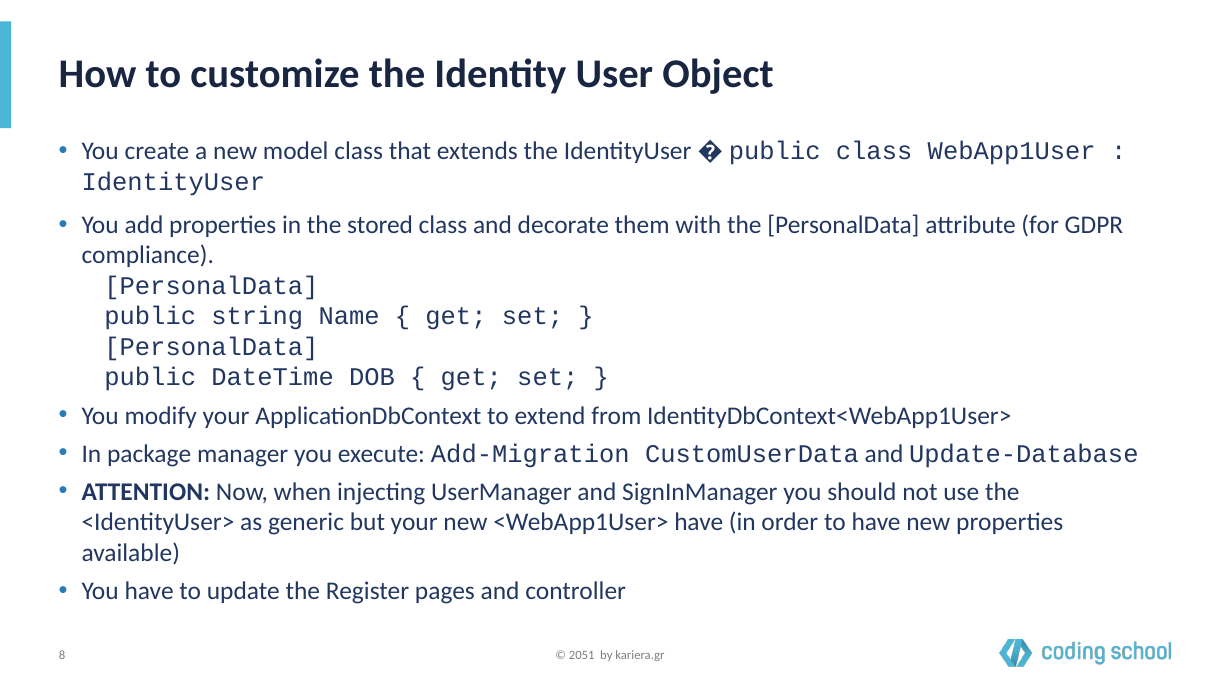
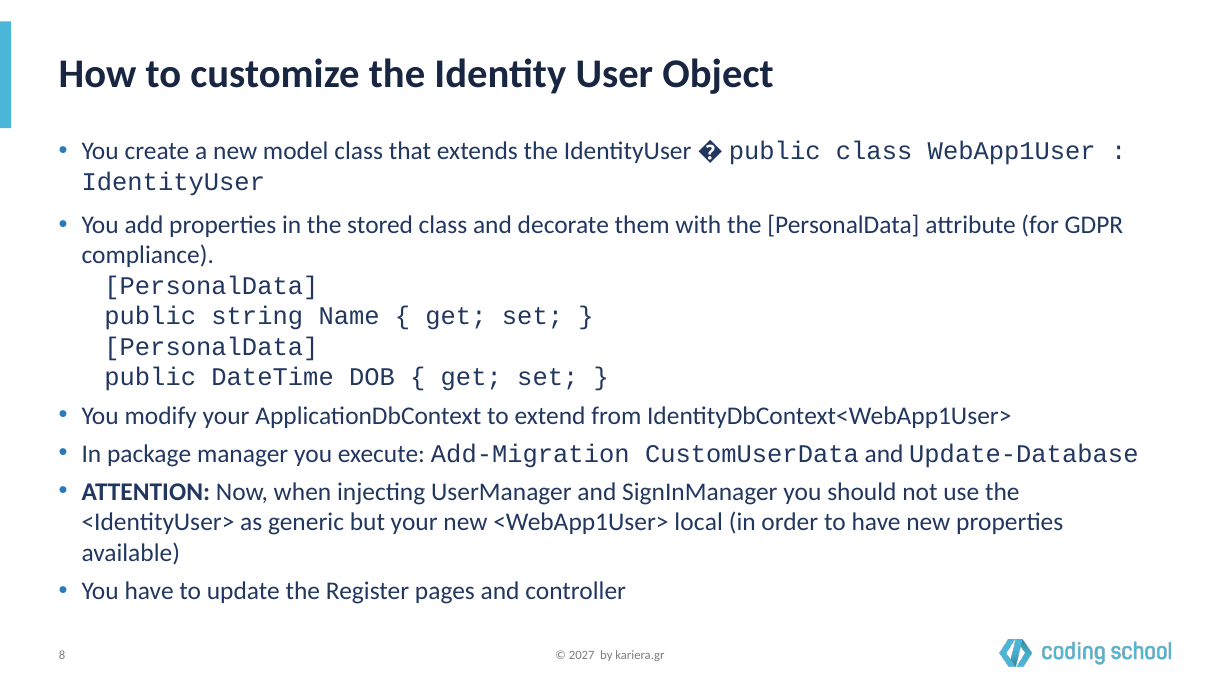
<WebApp1User> have: have -> local (699, 523)
2051: 2051 -> 2027 (582, 655)
